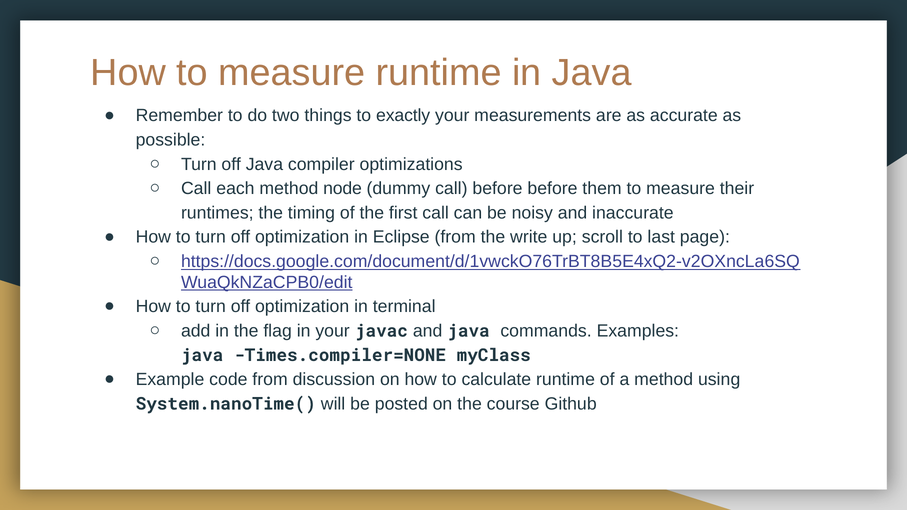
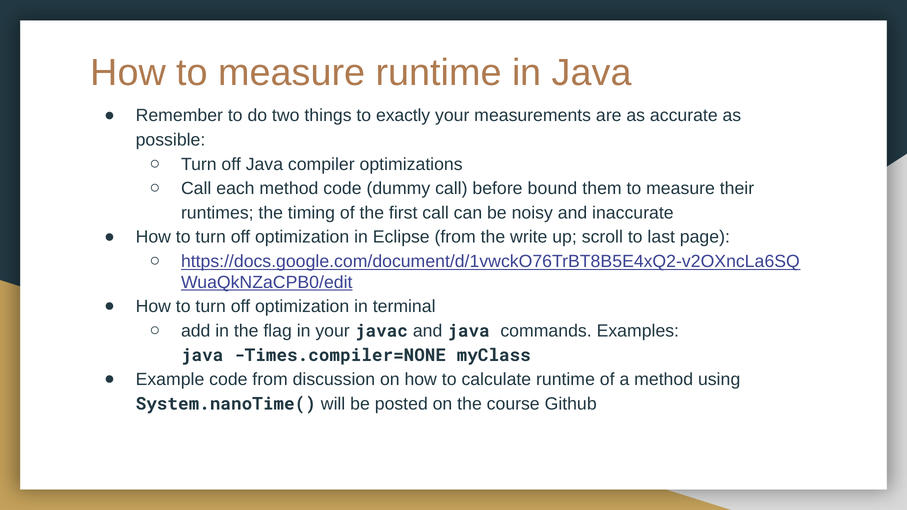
method node: node -> code (342, 189)
before before: before -> bound (552, 189)
